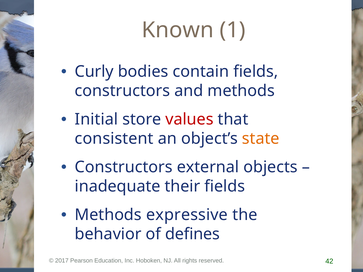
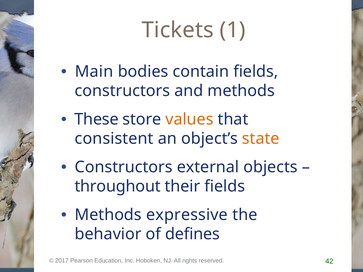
Known: Known -> Tickets (178, 30)
Curly: Curly -> Main (94, 72)
Initial: Initial -> These (97, 119)
values colour: red -> orange (189, 119)
inadequate: inadequate -> throughout (118, 187)
